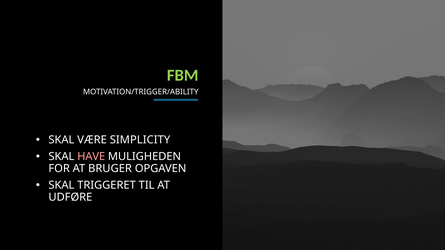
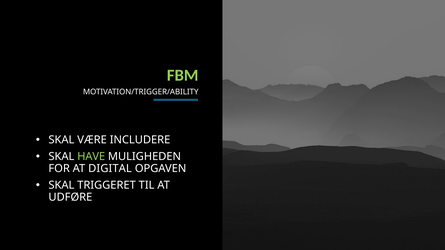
SIMPLICITY: SIMPLICITY -> INCLUDERE (140, 140)
HAVE colour: pink -> light green (91, 157)
BRUGER: BRUGER -> DIGITAL (110, 169)
